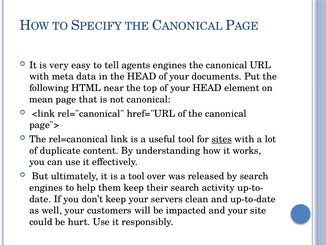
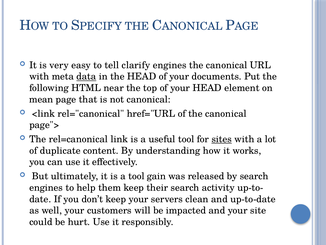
agents: agents -> clarify (136, 65)
data underline: none -> present (86, 76)
over: over -> gain (156, 176)
